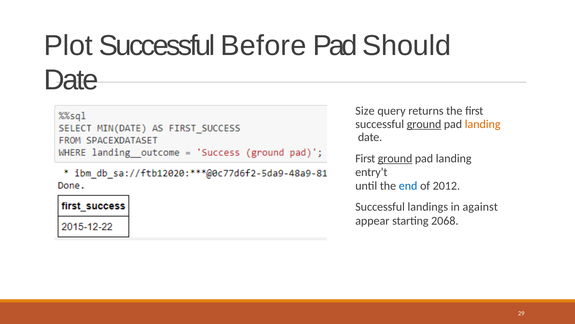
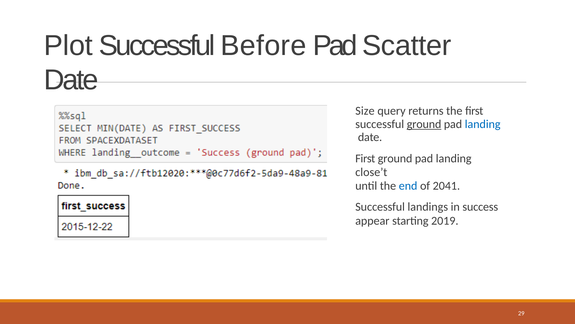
Should: Should -> Scatter (407, 45)
landing colour: orange -> blue (483, 124)
ground underline: present -> none (395, 158)
entry’t: entry’t -> close’t (371, 172)
2012: 2012 -> 2041 (446, 186)
against: against -> success (480, 207)
2068: 2068 -> 2019 (445, 220)
